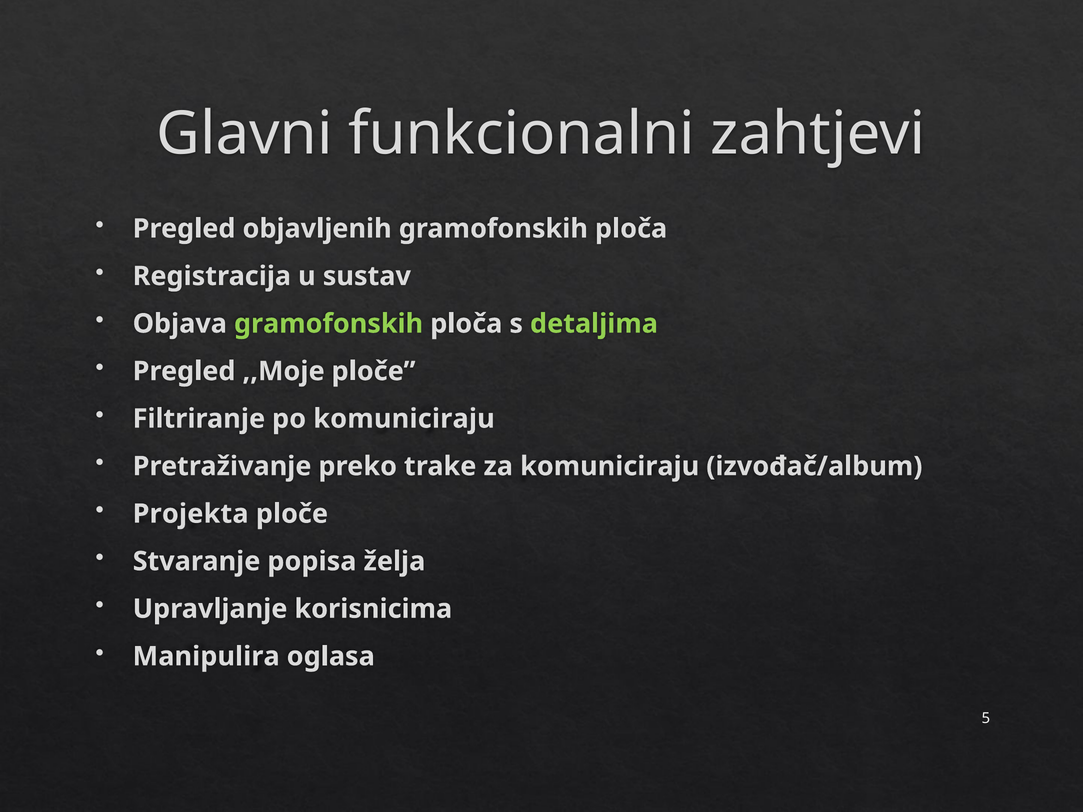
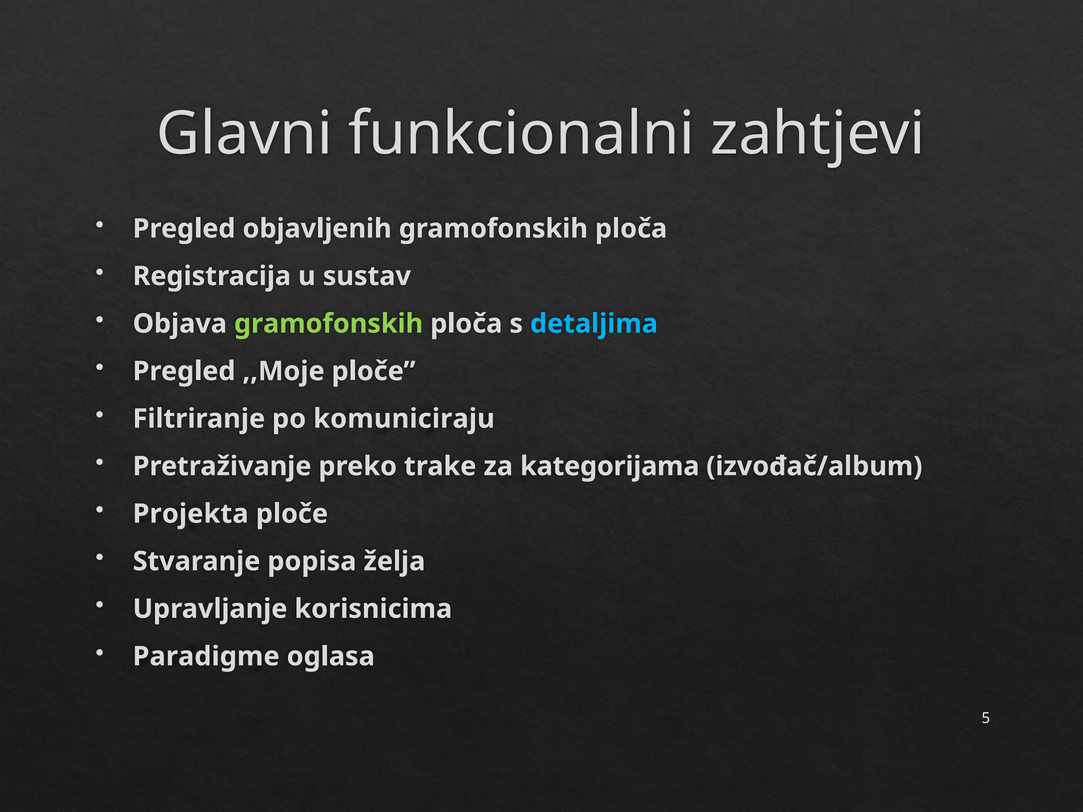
detaljima colour: light green -> light blue (594, 324)
za komuniciraju: komuniciraju -> kategorijama (610, 466)
Manipulira: Manipulira -> Paradigme (206, 657)
